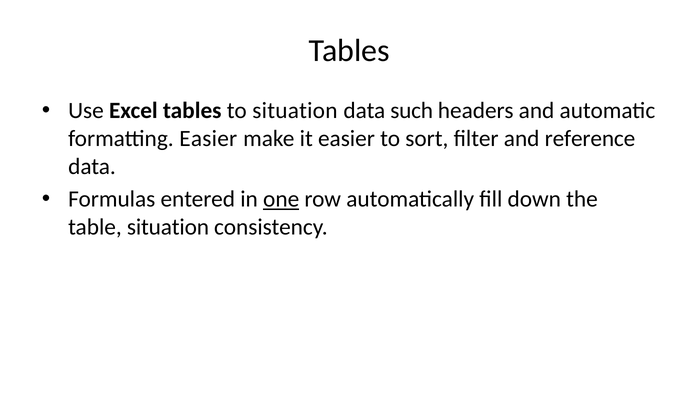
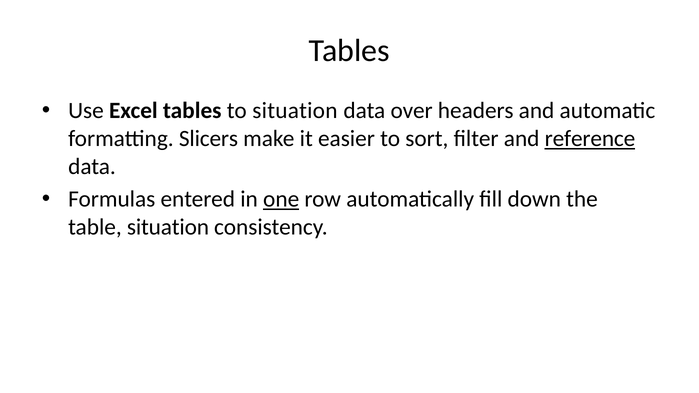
such: such -> over (412, 111)
formatting Easier: Easier -> Slicers (208, 139)
reference underline: none -> present (590, 139)
